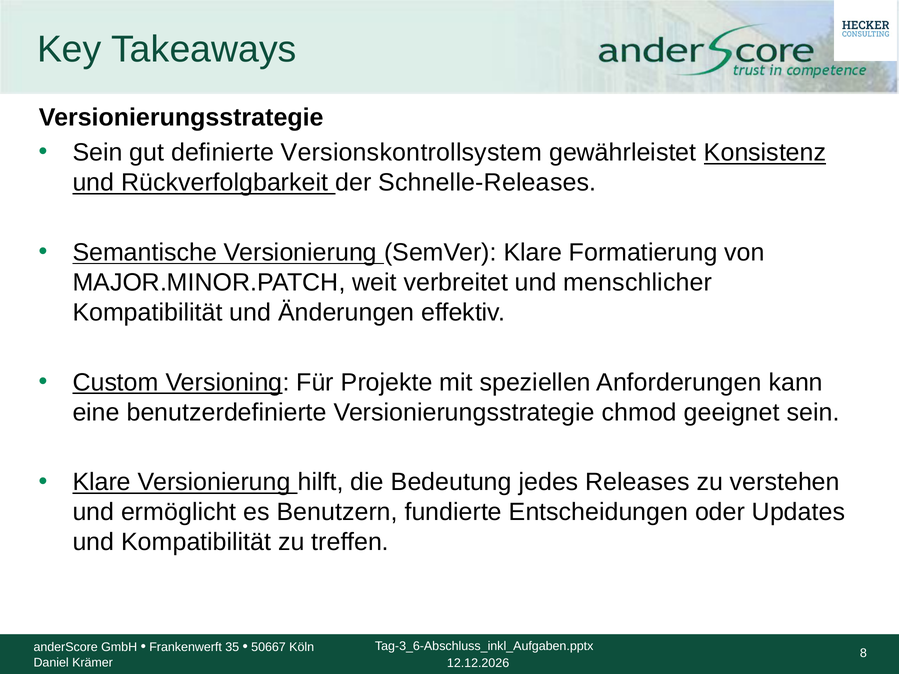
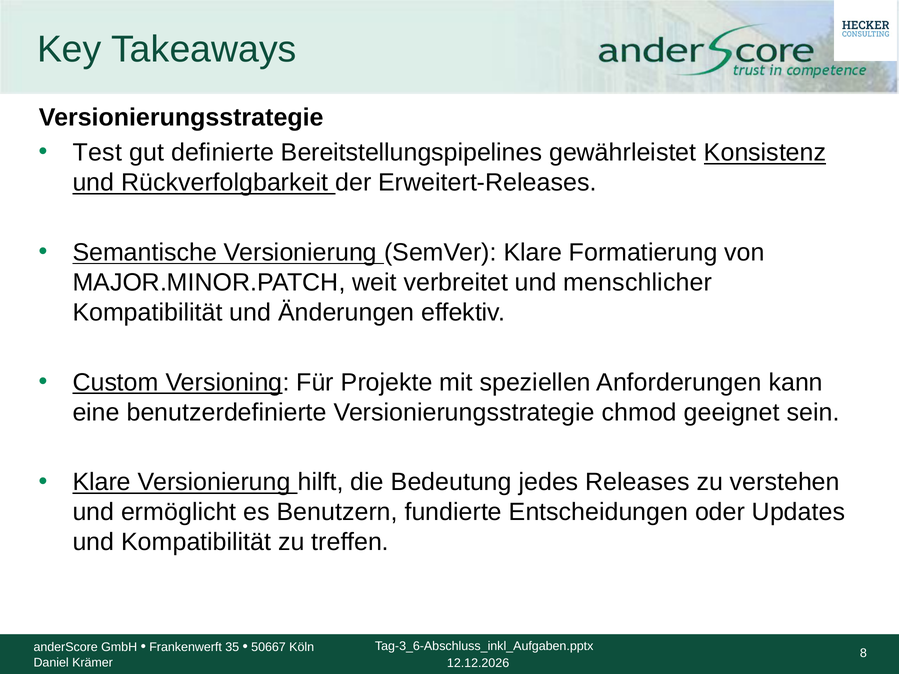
Sein: Sein -> Test (97, 153)
Versionskontrollsystem: Versionskontrollsystem -> Bereitstellungspipelines (412, 153)
Schnelle-Releases: Schnelle-Releases -> Erweitert-Releases (487, 183)
